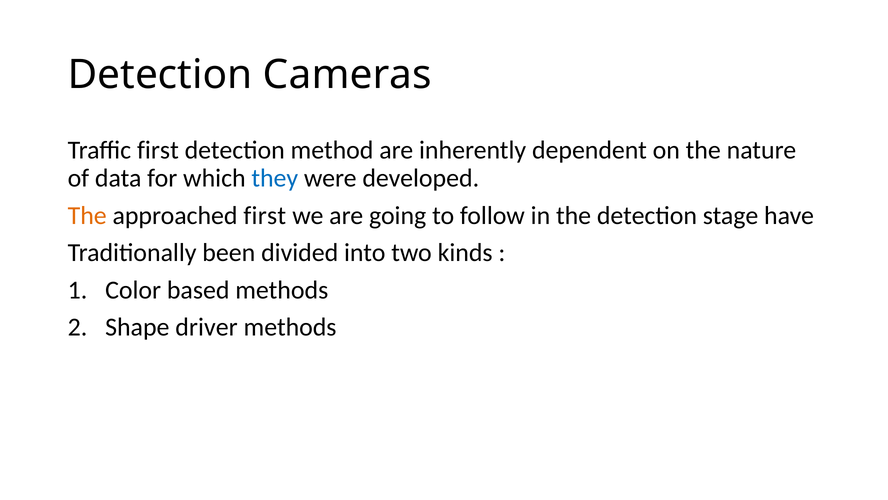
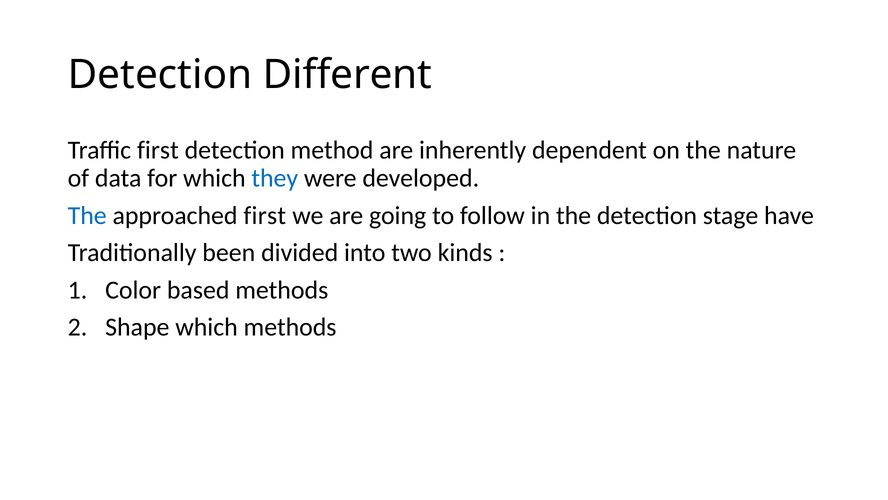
Cameras: Cameras -> Different (347, 75)
The colour: orange -> blue (87, 215)
Shape driver: driver -> which (207, 327)
